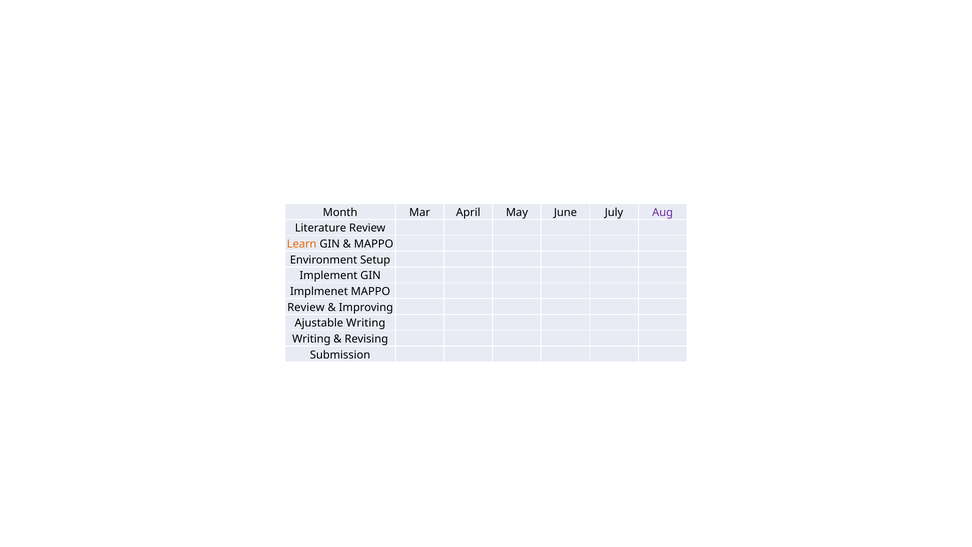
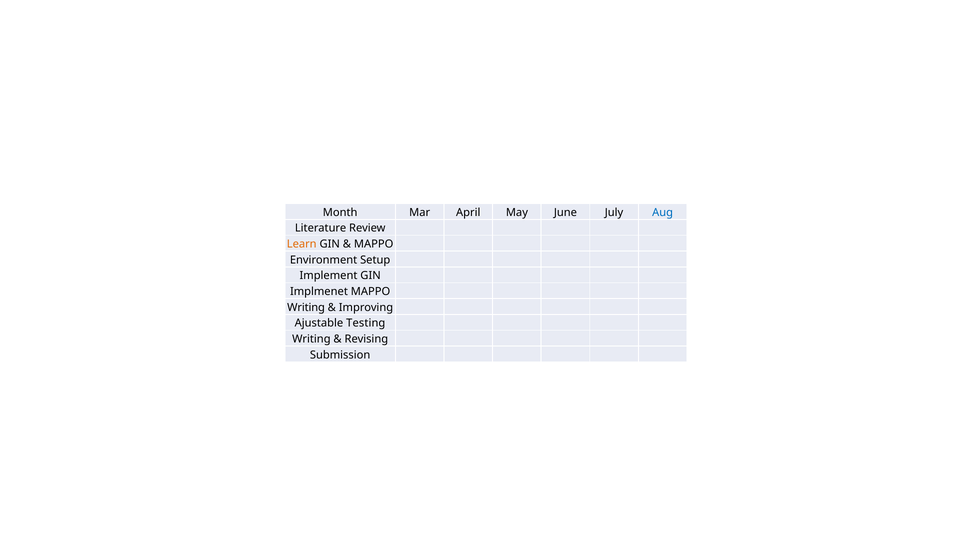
Aug colour: purple -> blue (663, 212)
Review: Review -> Writing (306, 307)
Ajustable Writing: Writing -> Testing (366, 323)
